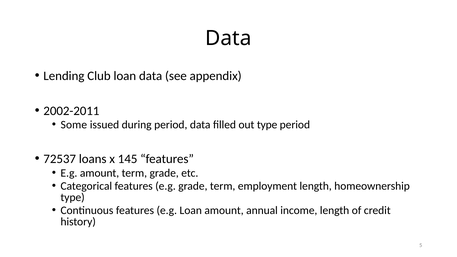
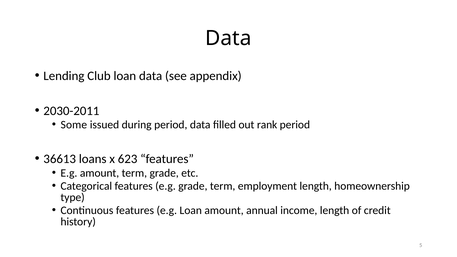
2002-2011: 2002-2011 -> 2030-2011 (71, 111)
out type: type -> rank (267, 125)
72537: 72537 -> 36613 (60, 159)
145: 145 -> 623 (128, 159)
